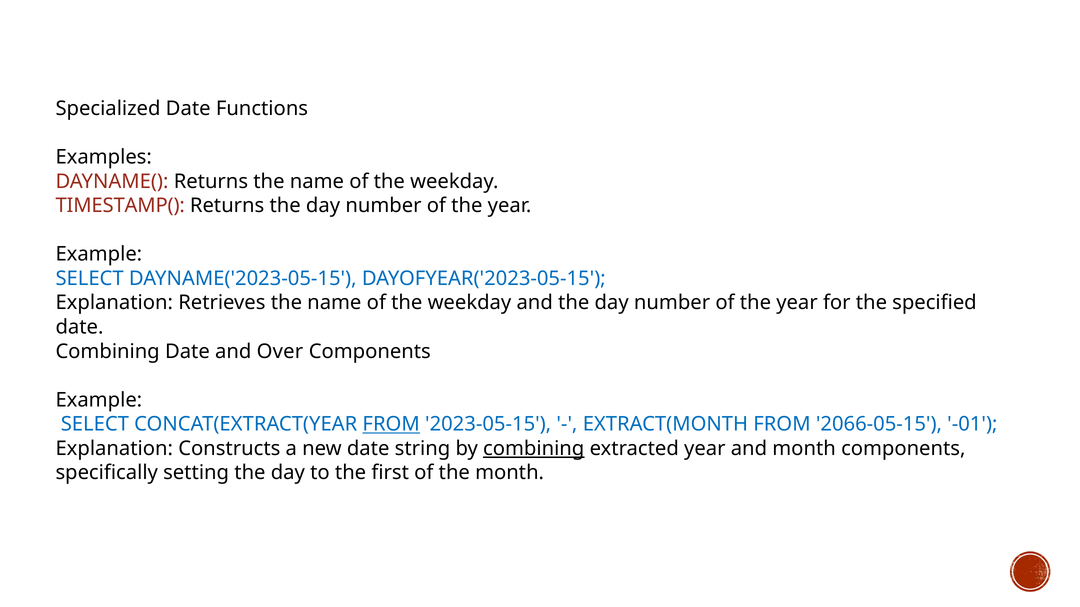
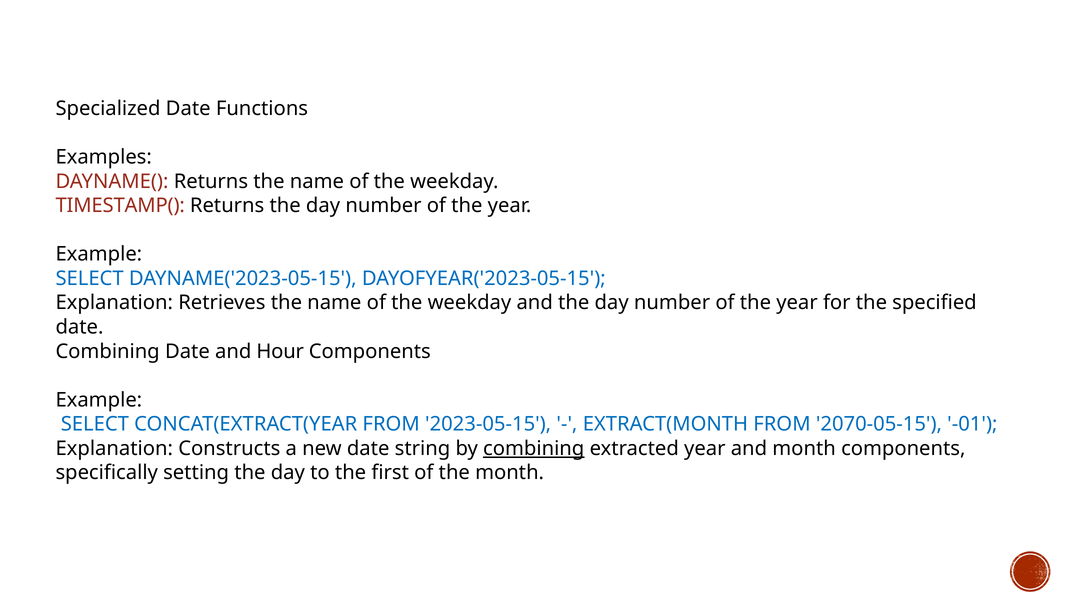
Over: Over -> Hour (280, 352)
FROM underline: present -> none (391, 425)
2066-05-15: 2066-05-15 -> 2070-05-15 (879, 425)
